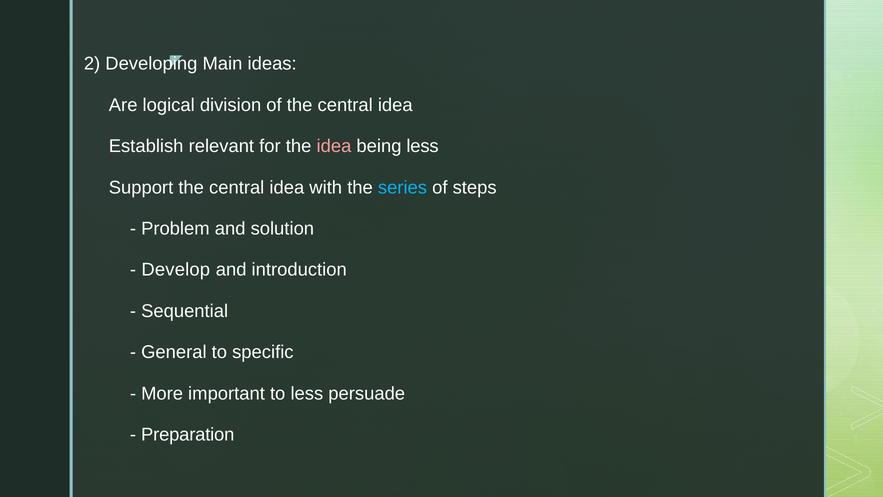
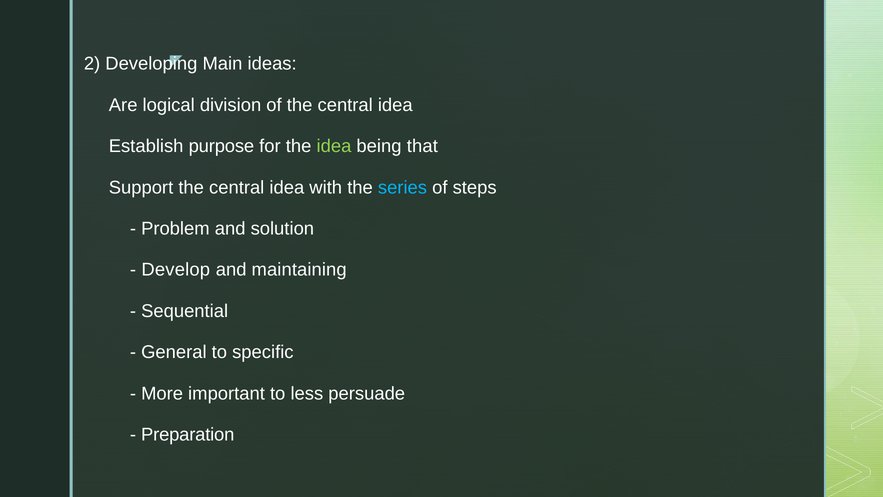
relevant: relevant -> purpose (221, 146)
idea colour: pink -> light green (334, 146)
being less: less -> that (422, 146)
introduction: introduction -> maintaining (299, 270)
